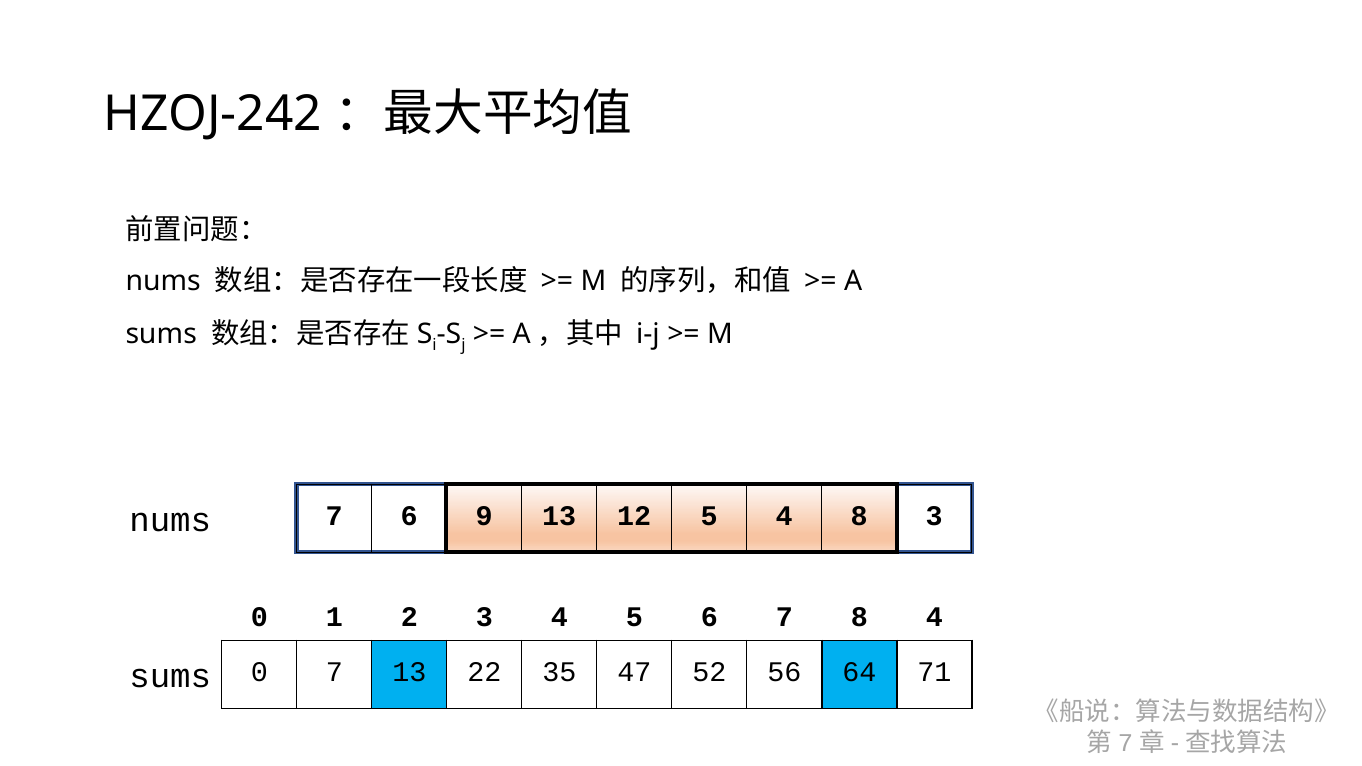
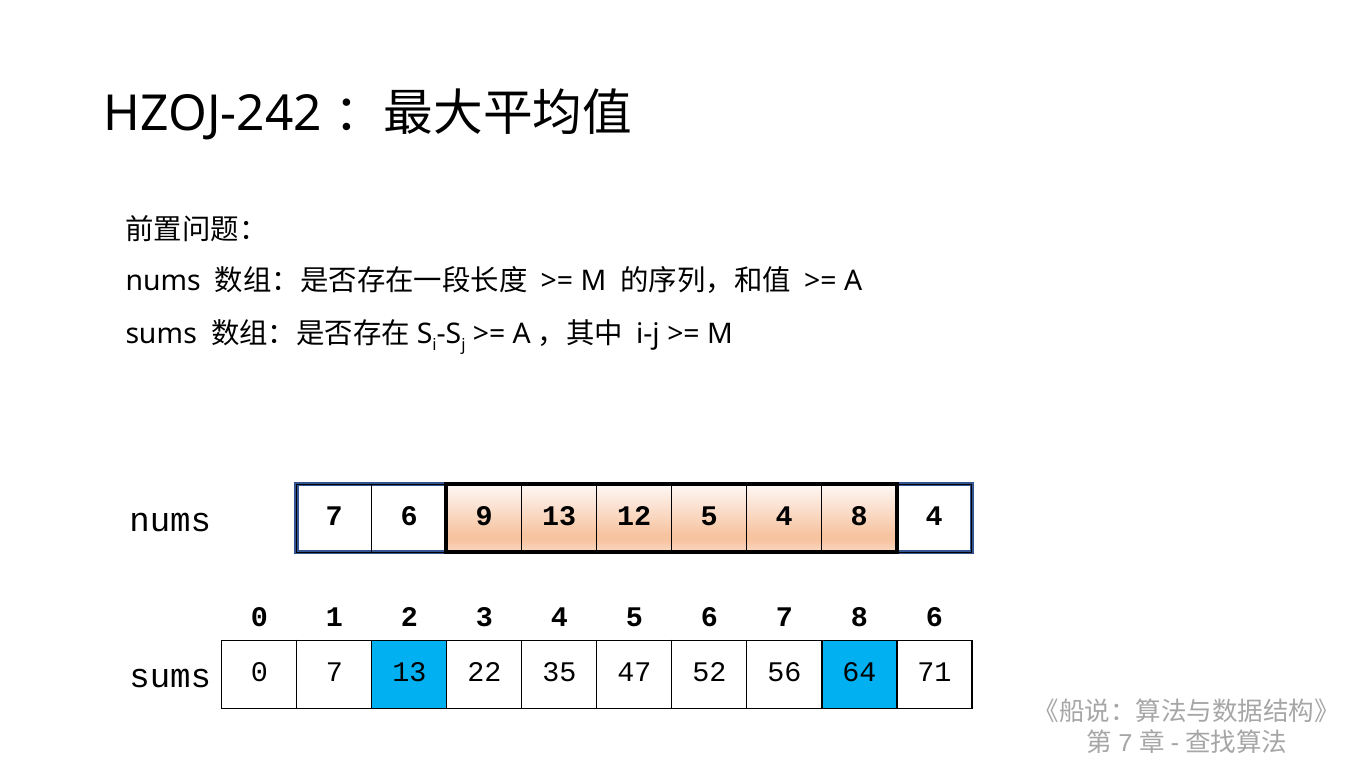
8 3: 3 -> 4 (934, 517)
8 4: 4 -> 6 (934, 617)
